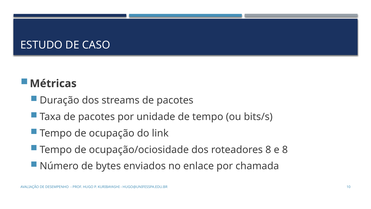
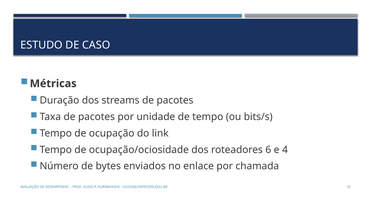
roteadores 8: 8 -> 6 (268, 149)
e 8: 8 -> 4 (285, 149)
